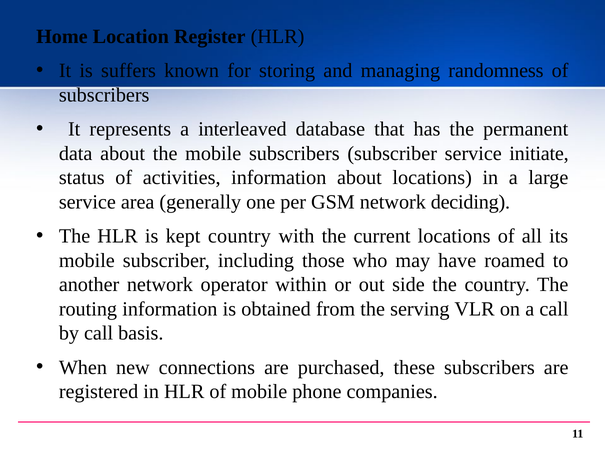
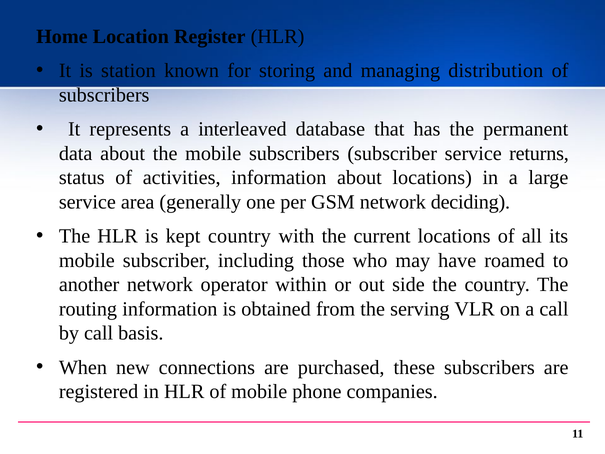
suffers: suffers -> station (128, 71)
randomness: randomness -> distribution (496, 71)
initiate: initiate -> returns (539, 153)
